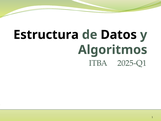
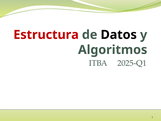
Estructura colour: black -> red (46, 35)
